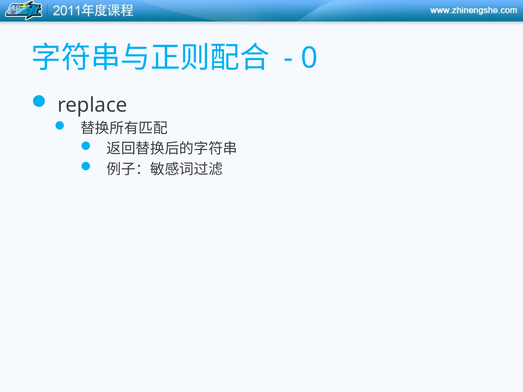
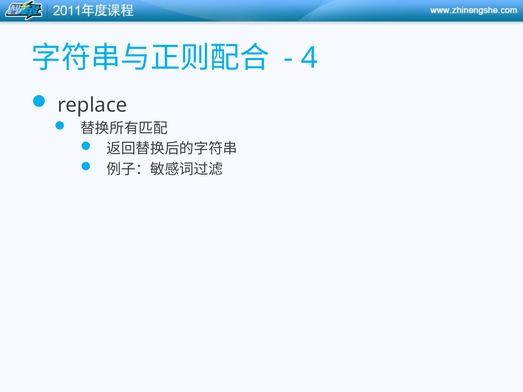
0: 0 -> 4 (309, 58)
